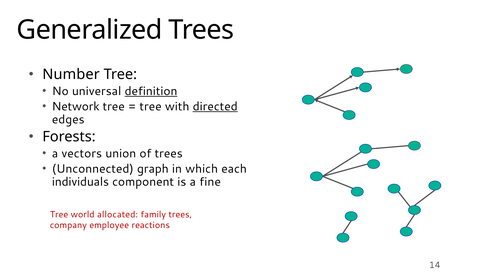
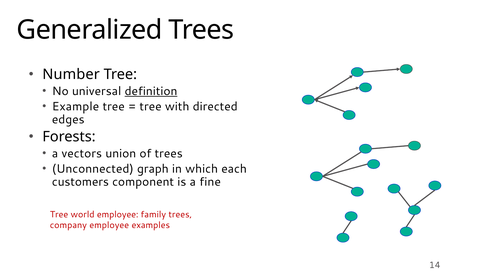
Network: Network -> Example (76, 106)
directed underline: present -> none (215, 106)
individuals: individuals -> customers (80, 182)
world allocated: allocated -> employee (118, 214)
reactions: reactions -> examples (151, 225)
